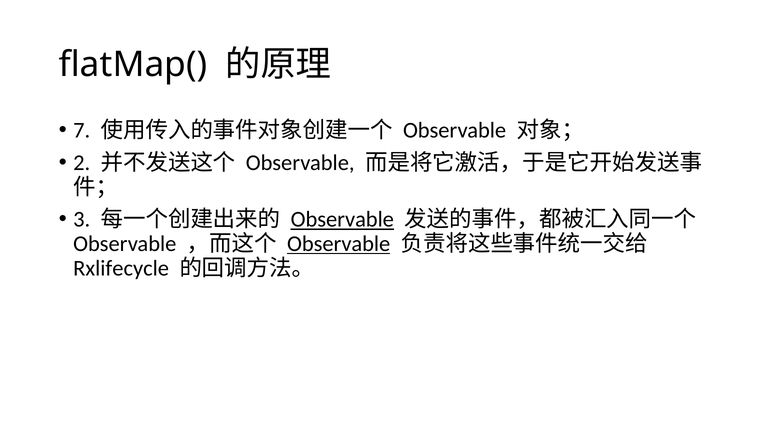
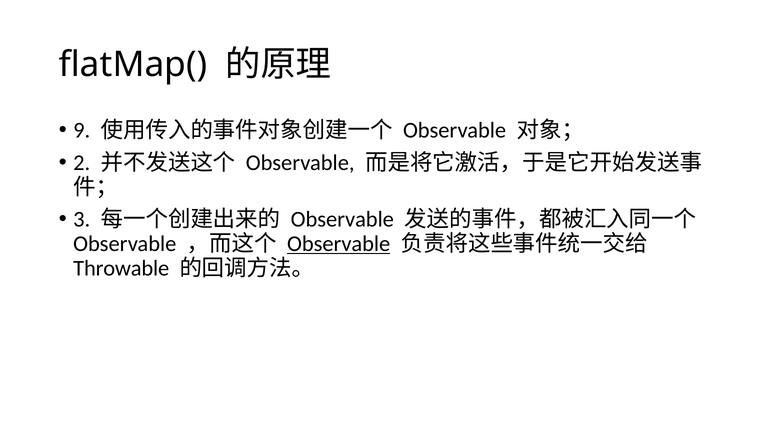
7: 7 -> 9 (82, 130)
Observable underline: present -> none (342, 219)
Rxlifecycle: Rxlifecycle -> Throwable (121, 268)
